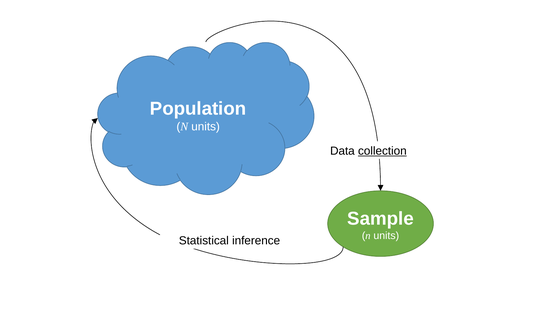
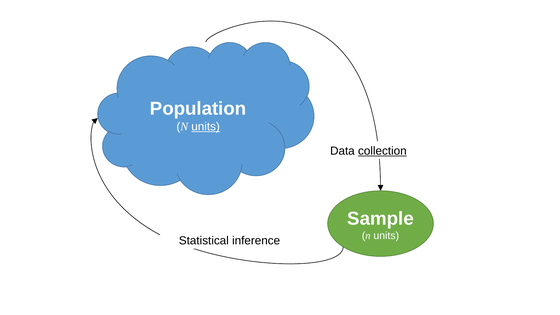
units underline: none -> present (206, 127)
